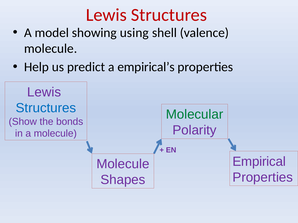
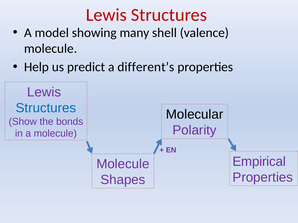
using: using -> many (134, 33)
empirical’s: empirical’s -> different’s (146, 67)
Molecular colour: green -> black (195, 115)
